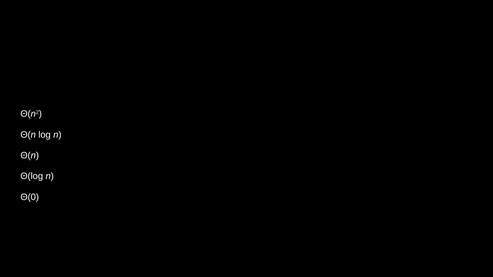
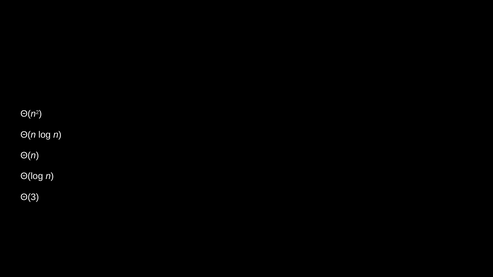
Θ(0: Θ(0 -> Θ(3 (30, 197)
